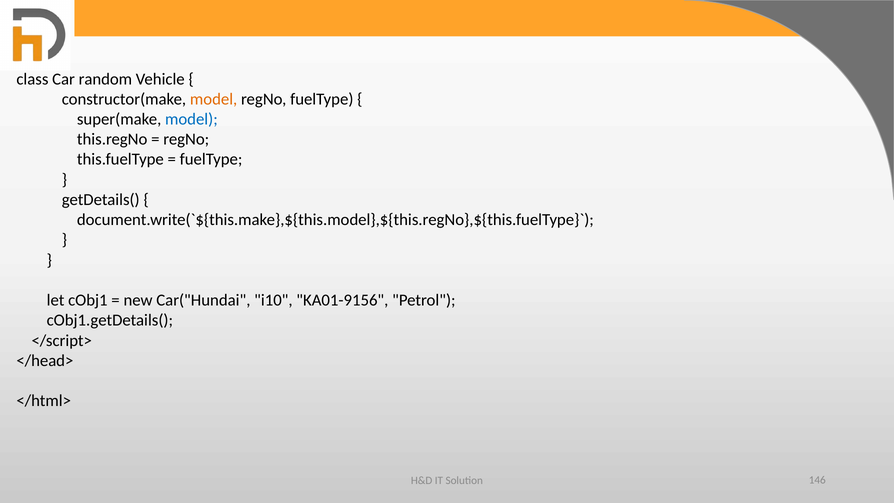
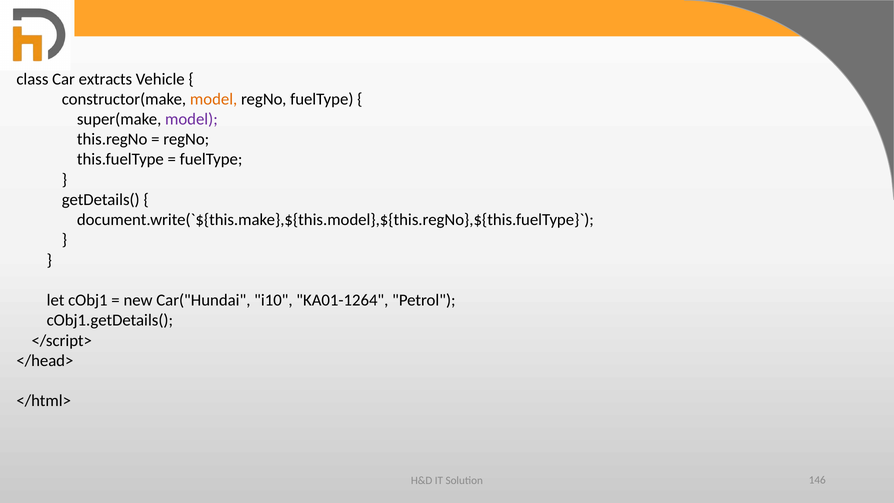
random: random -> extracts (105, 79)
model colour: blue -> purple (191, 119)
KA01-9156: KA01-9156 -> KA01-1264 (342, 300)
